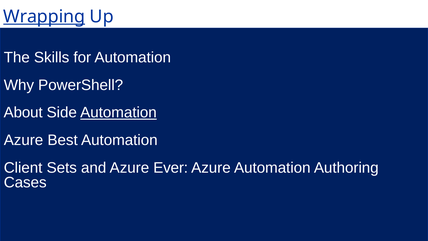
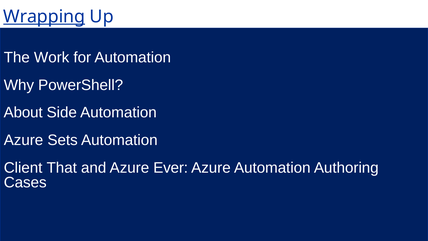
Skills: Skills -> Work (52, 57)
Automation underline: present -> none (118, 113)
Best: Best -> Sets (63, 140)
Sets: Sets -> That (62, 168)
